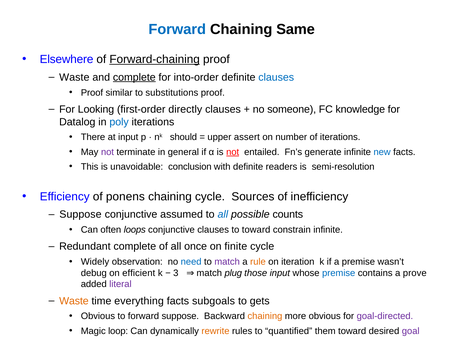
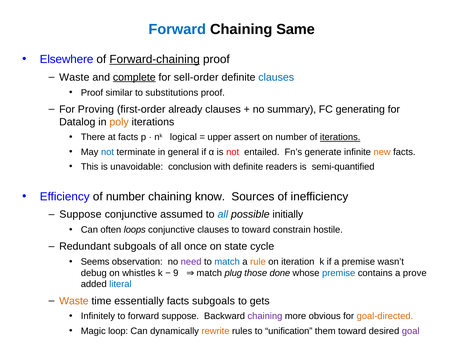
into-order: into-order -> sell-order (196, 77)
Looking: Looking -> Proving (96, 109)
directly: directly -> already (185, 109)
someone: someone -> summary (292, 109)
knowledge: knowledge -> generating (360, 109)
poly colour: blue -> orange (119, 122)
at input: input -> facts (128, 137)
should: should -> logical (183, 137)
iterations underline: none -> present (340, 137)
not colour: purple -> blue (107, 152)
not underline: present -> none (233, 152)
new colour: blue -> orange (382, 152)
semi-resolution: semi-resolution -> semi-quantified (343, 167)
of ponens: ponens -> number (125, 196)
chaining cycle: cycle -> know (210, 196)
counts: counts -> initially (288, 214)
constrain infinite: infinite -> hostile (328, 230)
Redundant complete: complete -> subgoals (135, 246)
finite: finite -> state (236, 246)
Widely: Widely -> Seems (95, 262)
need colour: blue -> purple (191, 262)
match colour: purple -> blue (227, 262)
efficient: efficient -> whistles (139, 273)
3: 3 -> 9 (176, 273)
those input: input -> done (280, 273)
literal colour: purple -> blue (120, 284)
everything: everything -> essentially (139, 301)
Obvious: Obvious -> Infinitely (98, 316)
chaining colour: orange -> purple (265, 316)
goal-directed colour: purple -> orange (385, 316)
quantified: quantified -> unification (289, 331)
